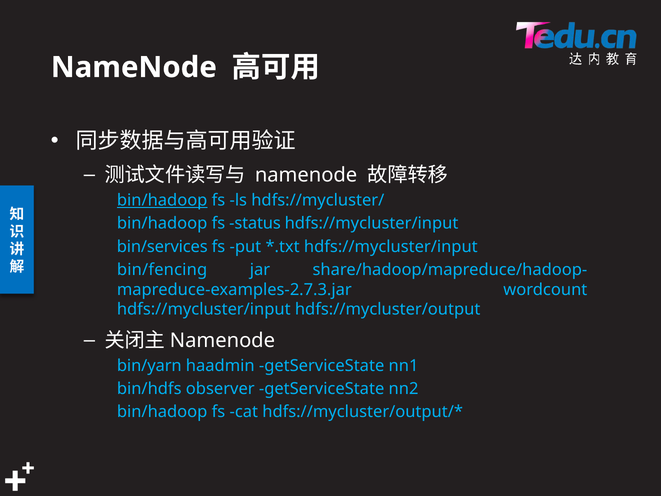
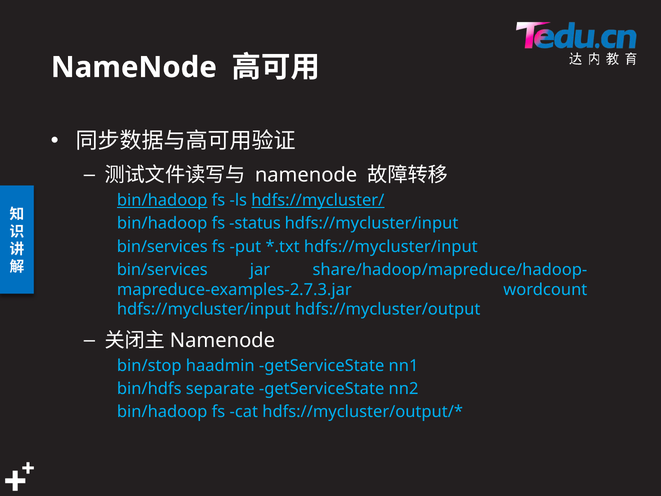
hdfs://mycluster/ underline: none -> present (318, 200)
bin/fencing: bin/fencing -> bin/services (162, 270)
bin/yarn: bin/yarn -> bin/stop (149, 366)
observer: observer -> separate (220, 389)
